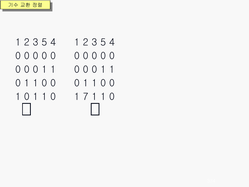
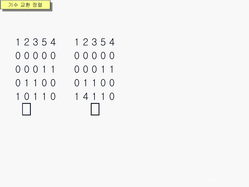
1 7: 7 -> 4 (86, 97)
